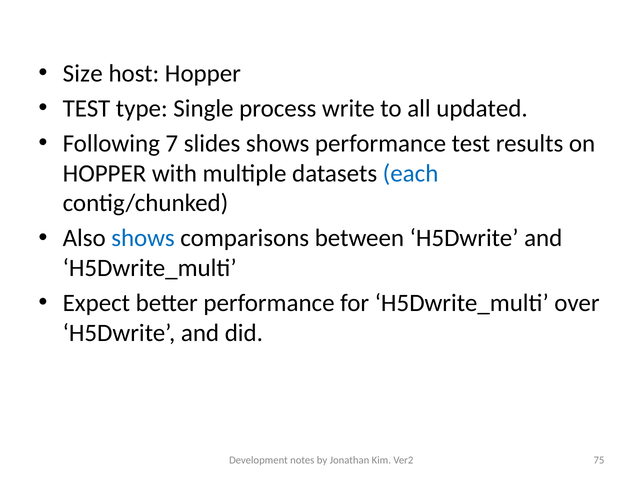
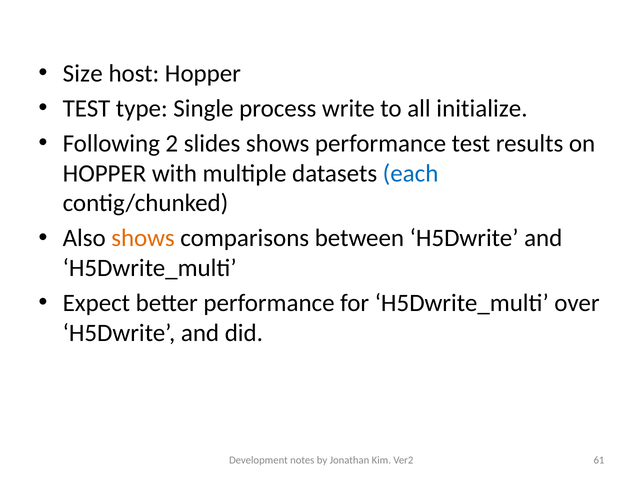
updated: updated -> initialize (482, 108)
7: 7 -> 2 (172, 143)
shows colour: blue -> orange (143, 238)
75: 75 -> 61 (599, 460)
